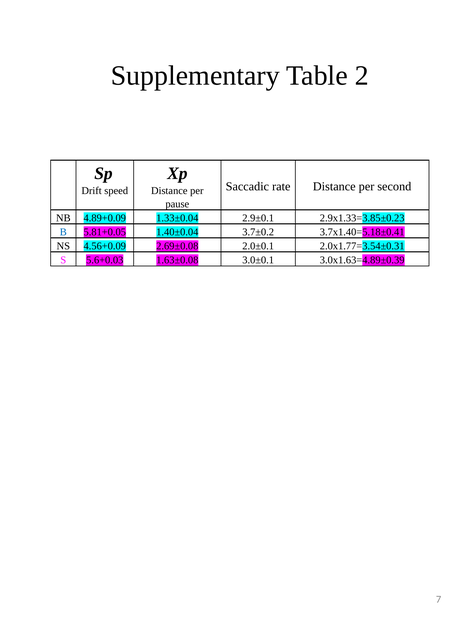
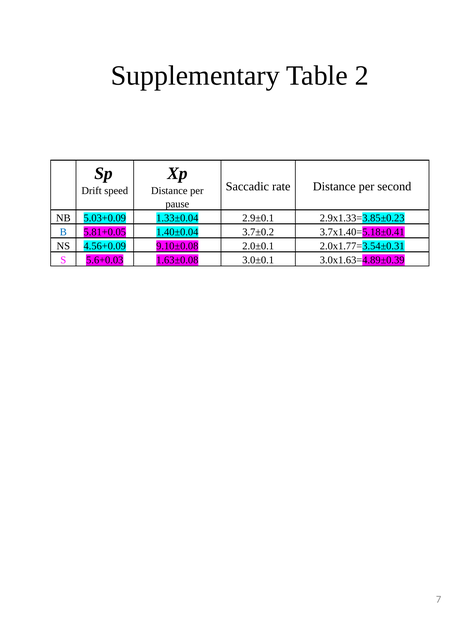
4.89+0.09: 4.89+0.09 -> 5.03+0.09 (105, 218)
2.69±0.08: 2.69±0.08 -> 9.10±0.08 (177, 246)
